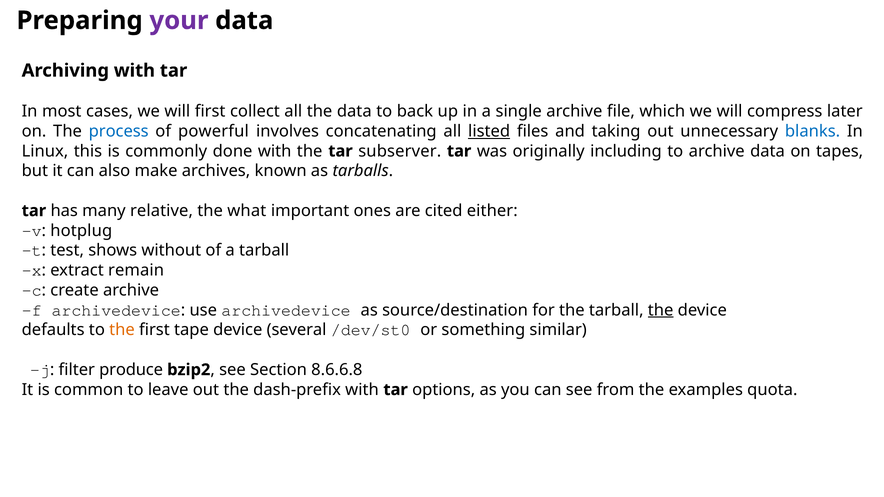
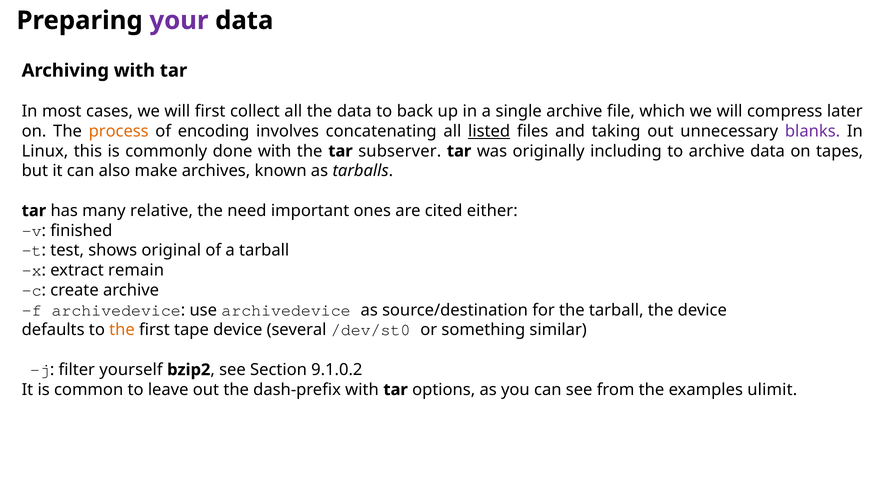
process colour: blue -> orange (119, 131)
powerful: powerful -> encoding (214, 131)
blanks colour: blue -> purple (813, 131)
what: what -> need (247, 211)
hotplug: hotplug -> finished (81, 231)
without: without -> original (171, 251)
the underline: present -> none (661, 310)
produce: produce -> yourself (131, 370)
8.6.6.8: 8.6.6.8 -> 9.1.0.2 (337, 370)
quota: quota -> ulimit (772, 390)
